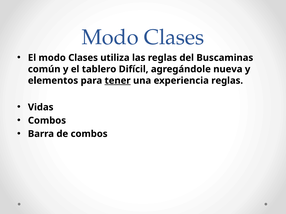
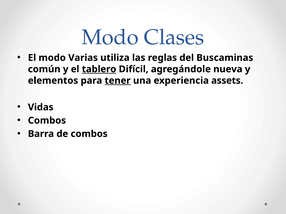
El modo Clases: Clases -> Varias (83, 58)
tablero underline: none -> present (99, 69)
experiencia reglas: reglas -> assets (227, 81)
